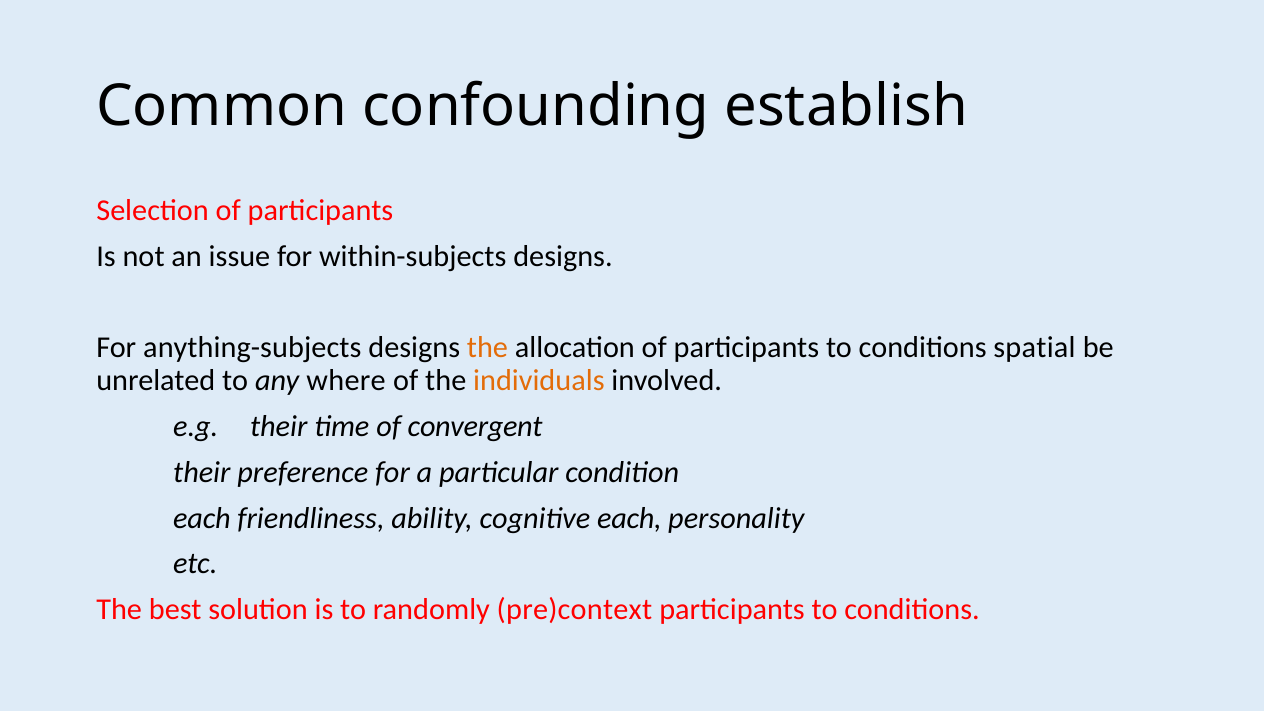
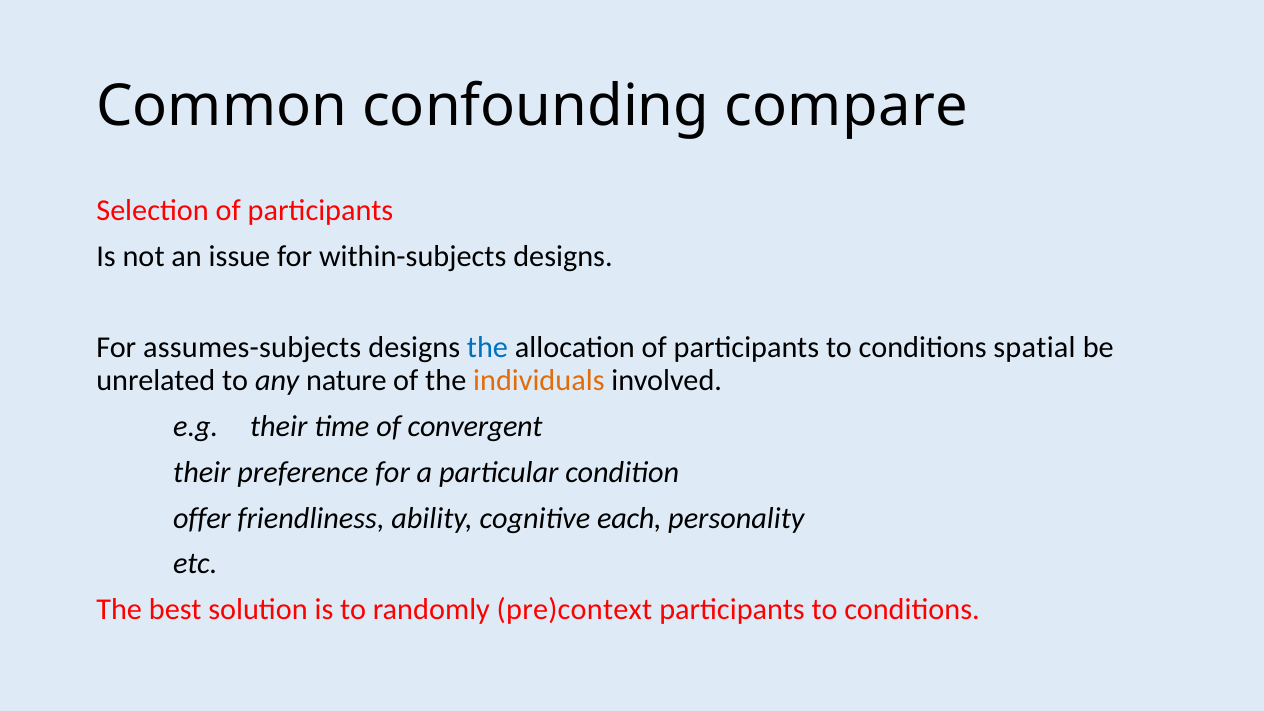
establish: establish -> compare (846, 106)
anything-subjects: anything-subjects -> assumes-subjects (252, 348)
the colour: orange -> blue (487, 348)
where: where -> nature (346, 380)
each: each -> offer (202, 518)
